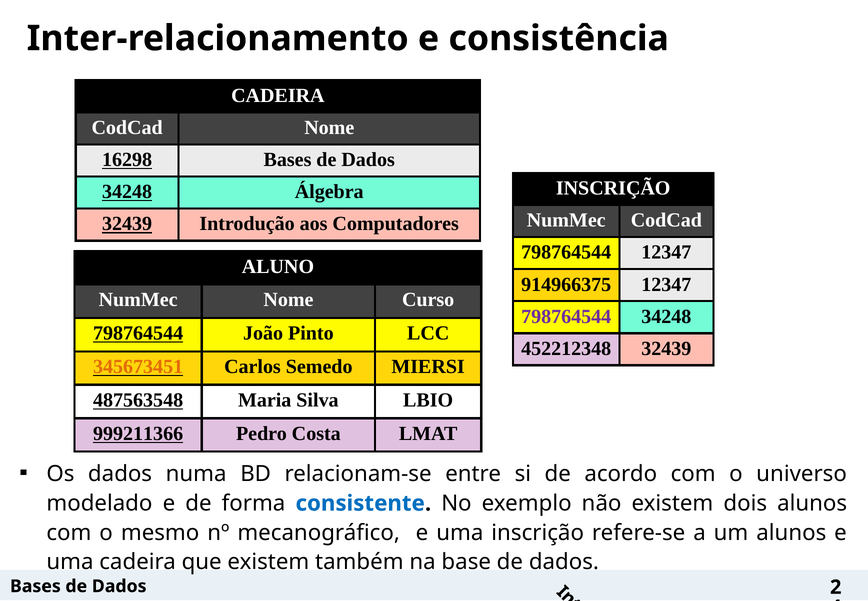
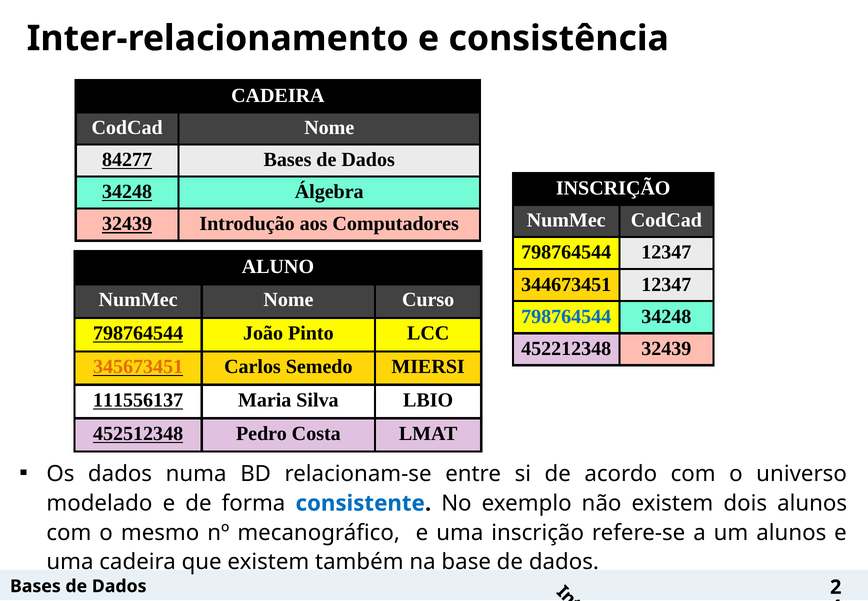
16298: 16298 -> 84277 (127, 160)
914966375: 914966375 -> 344673451 (566, 284)
798764544 colour: purple -> blue (566, 316)
487563548: 487563548 -> 111556137 (138, 400)
999211366: 999211366 -> 452512348 (138, 433)
